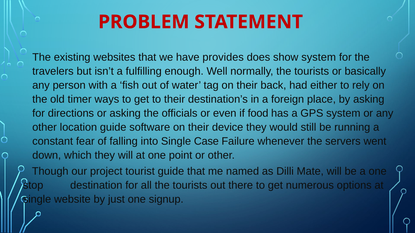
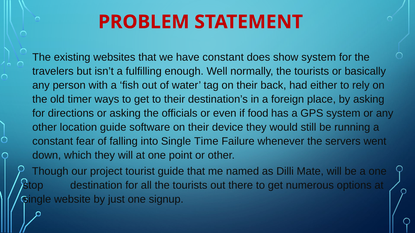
have provides: provides -> constant (223, 57)
Case: Case -> Time (206, 141)
